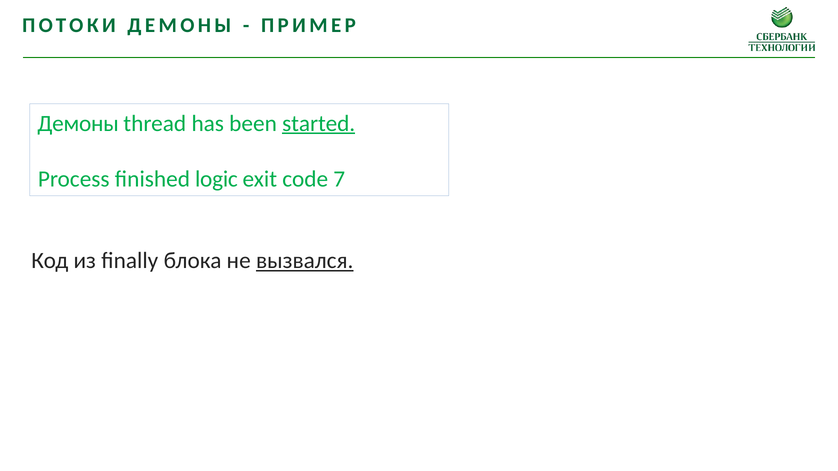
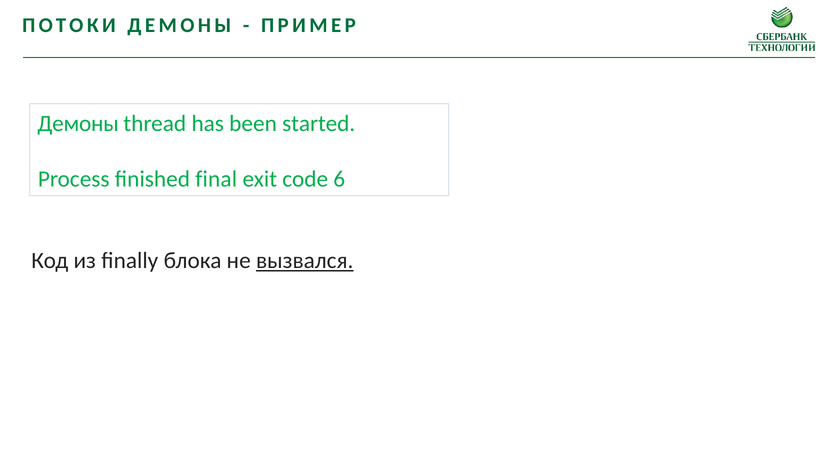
started underline: present -> none (319, 123)
logic: logic -> final (216, 179)
7: 7 -> 6 (339, 179)
